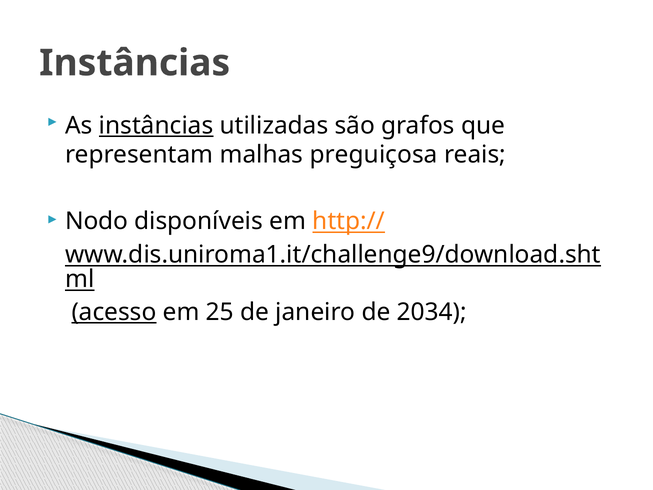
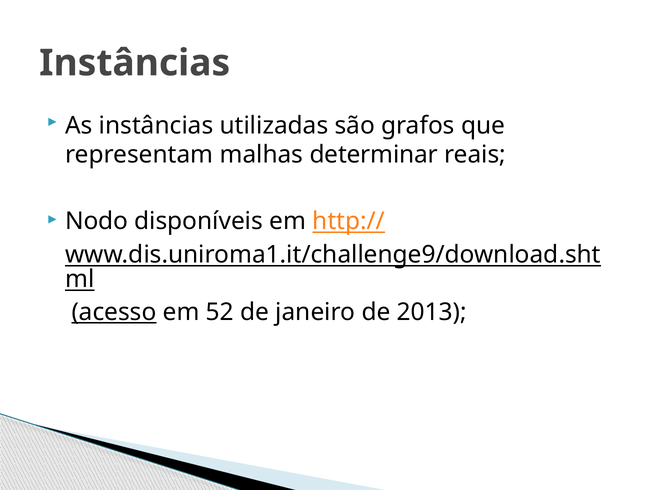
instâncias underline: present -> none (156, 125)
preguiçosa: preguiçosa -> determinar (374, 155)
25: 25 -> 52 (220, 312)
2034: 2034 -> 2013 (432, 312)
